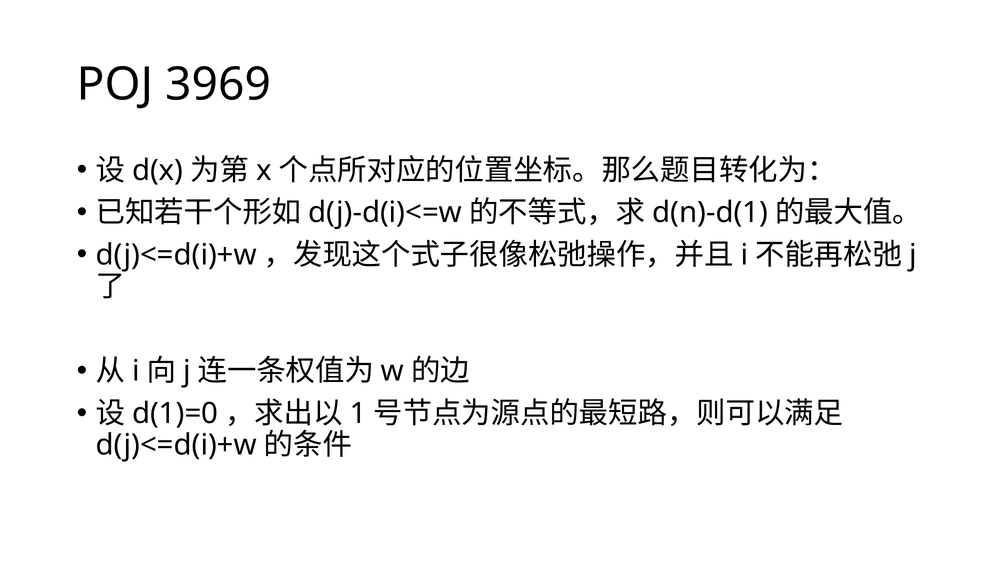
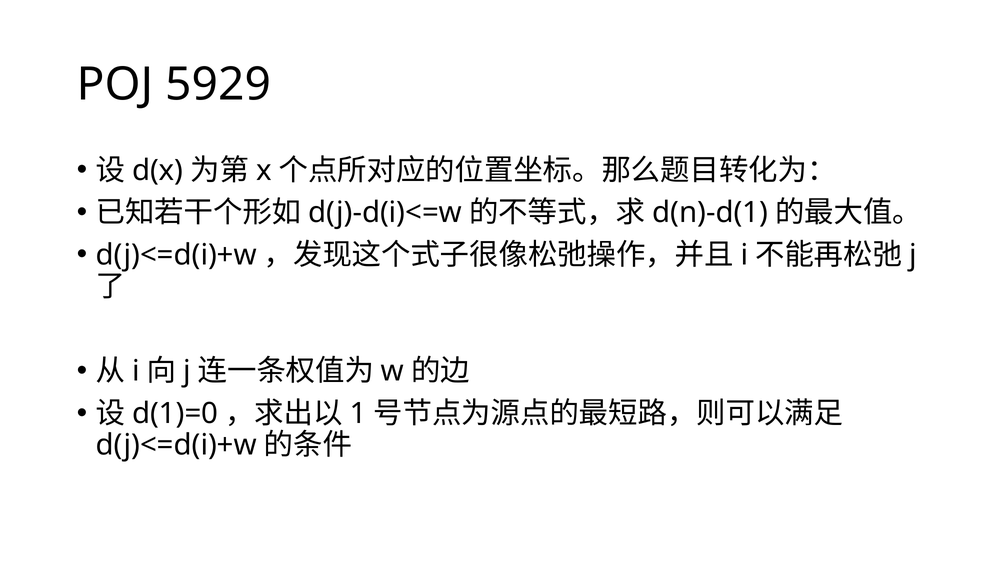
3969: 3969 -> 5929 (218, 85)
